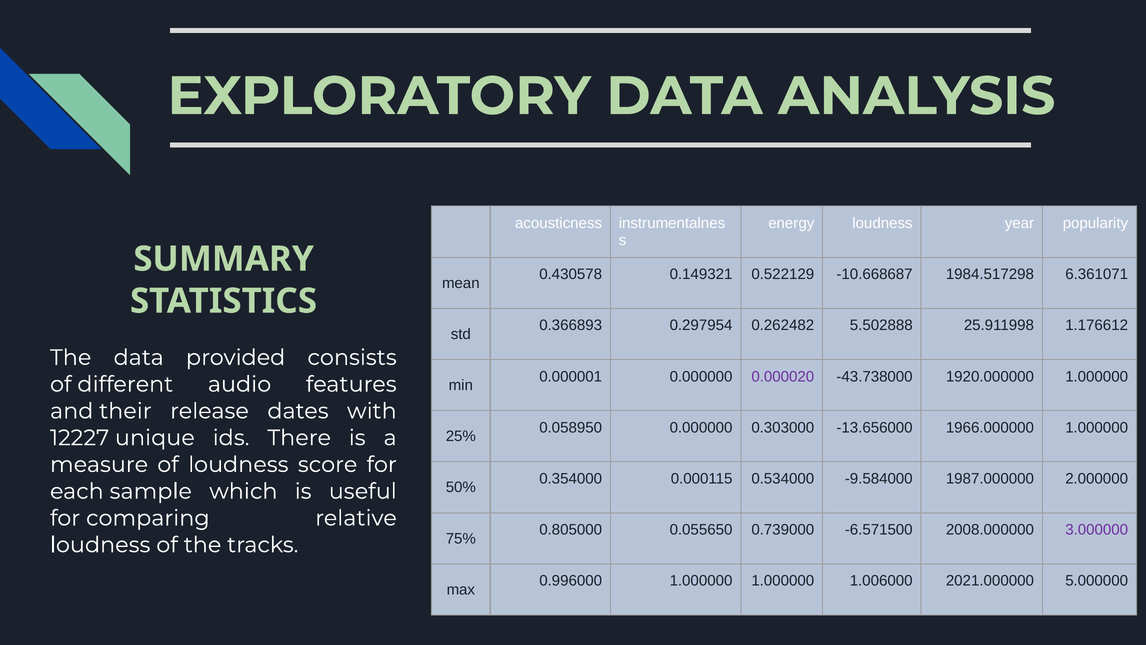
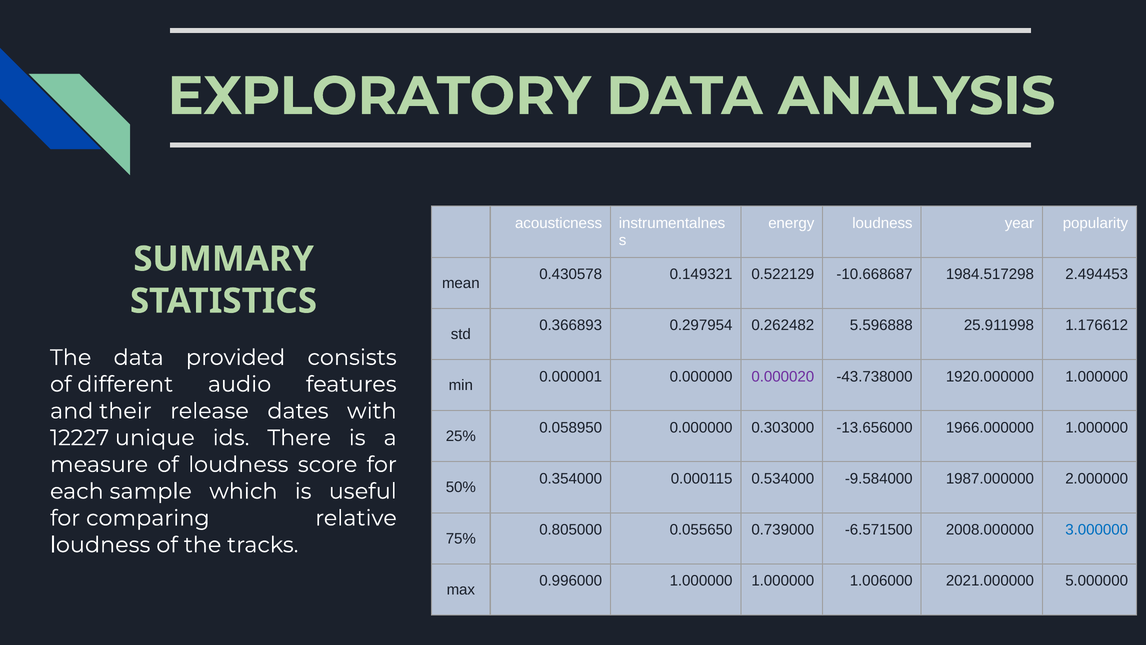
6.361071: 6.361071 -> 2.494453 (1097, 274)
5.502888: 5.502888 -> 5.596888 (881, 325)
3.000000 colour: purple -> blue (1097, 530)
